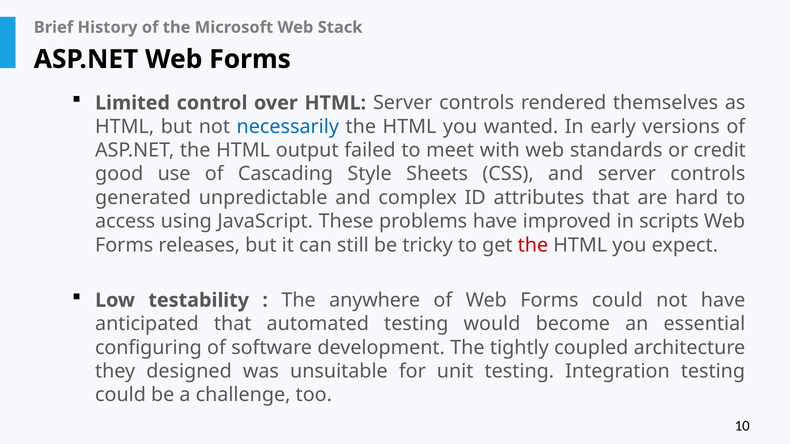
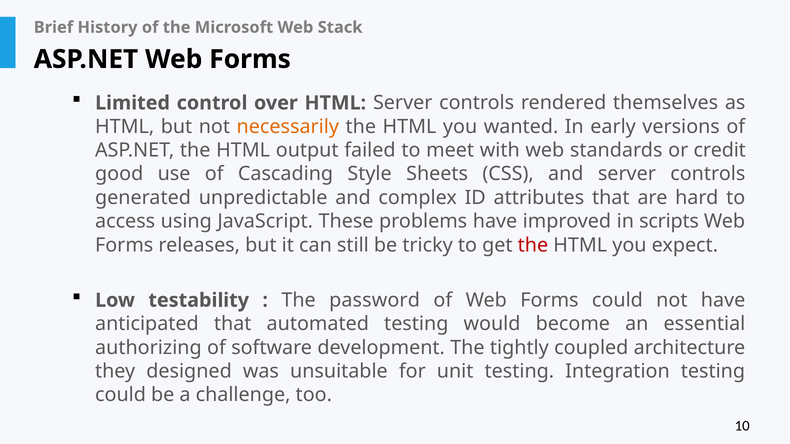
necessarily colour: blue -> orange (288, 127)
anywhere: anywhere -> password (375, 301)
configuring: configuring -> authorizing (148, 348)
